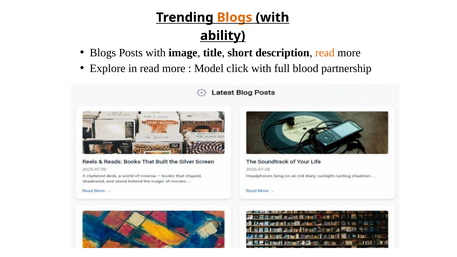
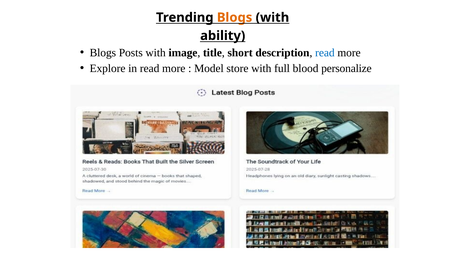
read colour: orange -> blue (325, 53)
click: click -> store (237, 69)
partnership: partnership -> personalize (346, 69)
